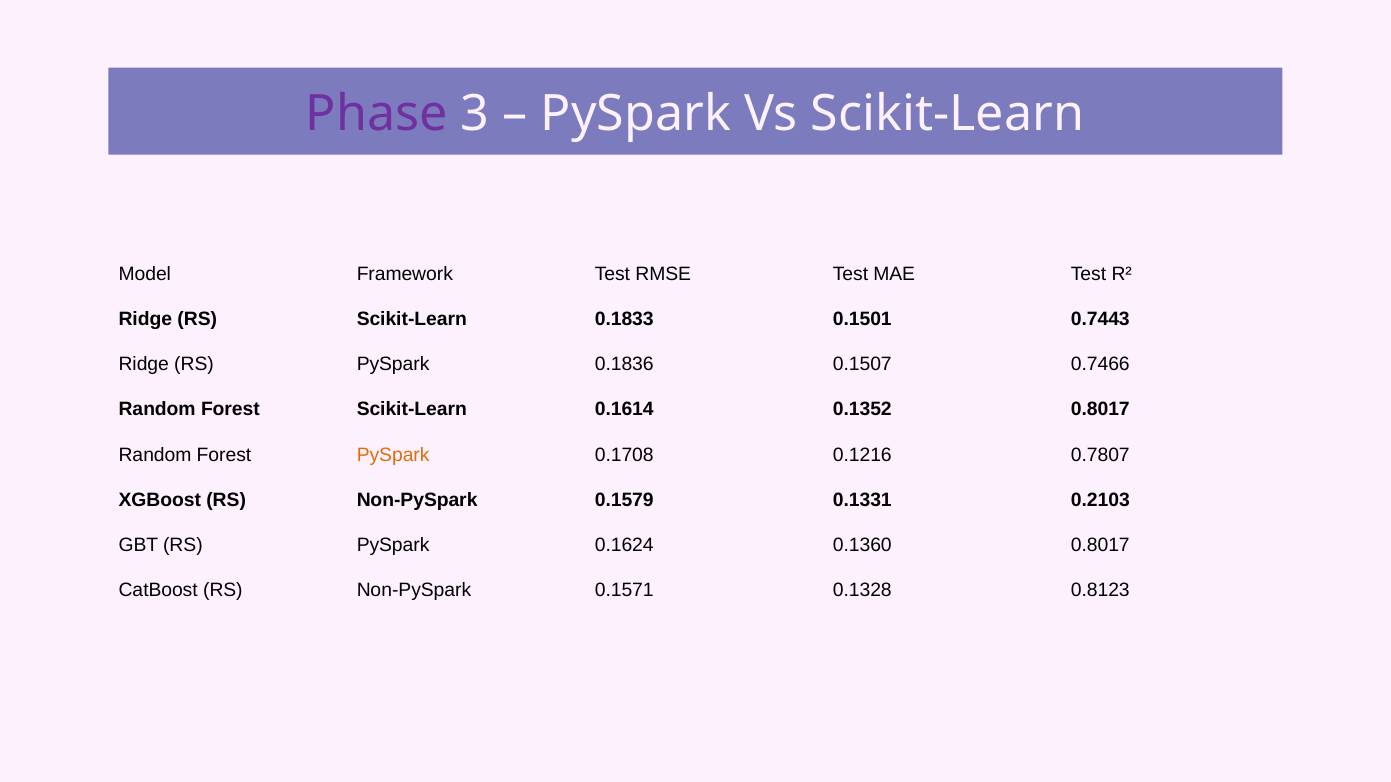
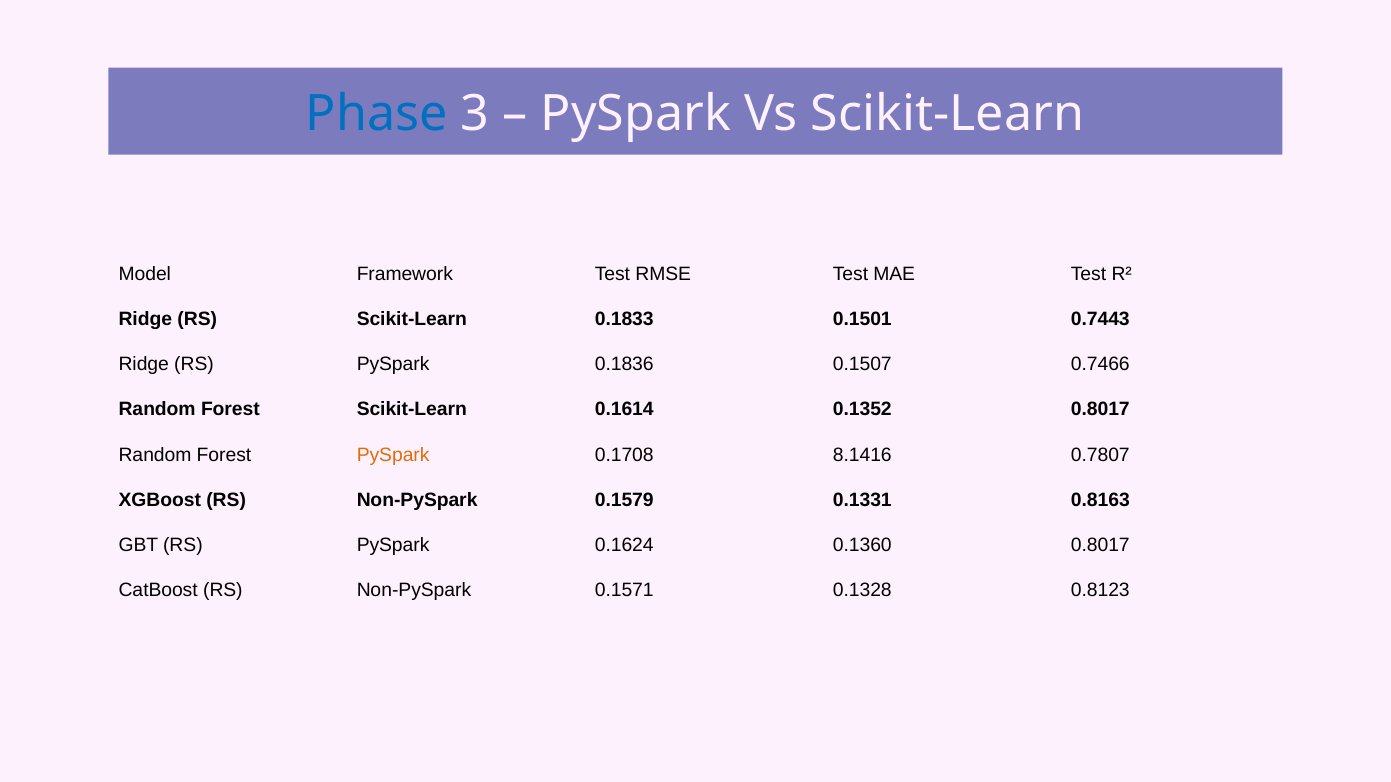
Phase colour: purple -> blue (377, 114)
0.1216: 0.1216 -> 8.1416 (862, 455)
0.2103: 0.2103 -> 0.8163 (1100, 500)
